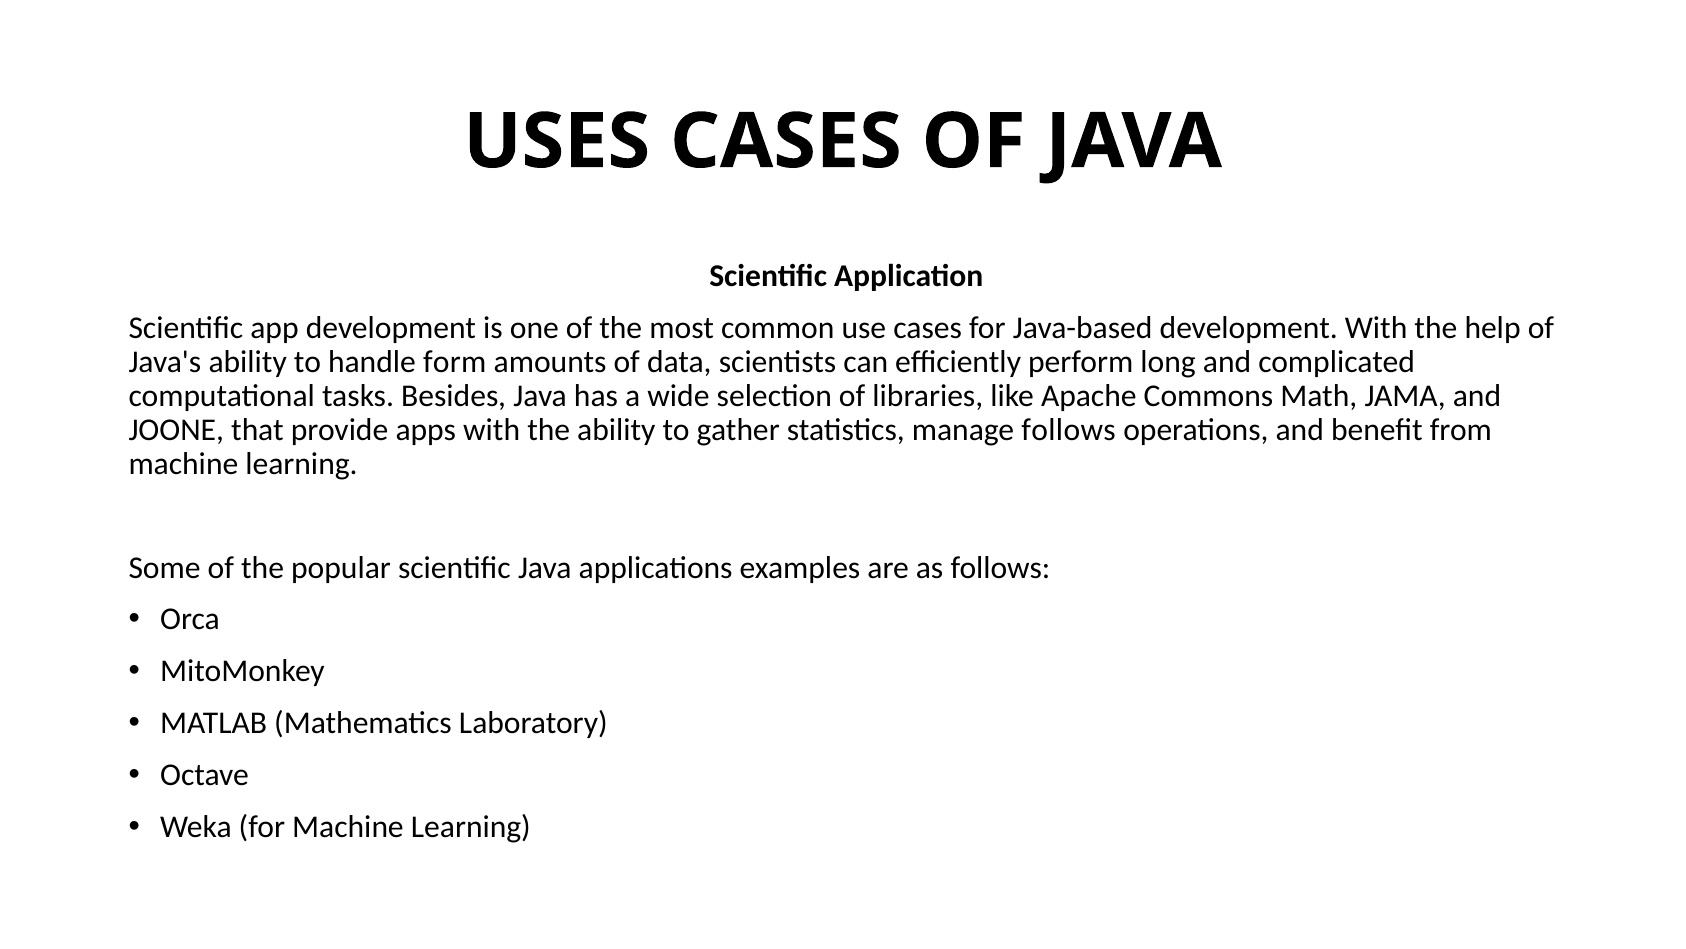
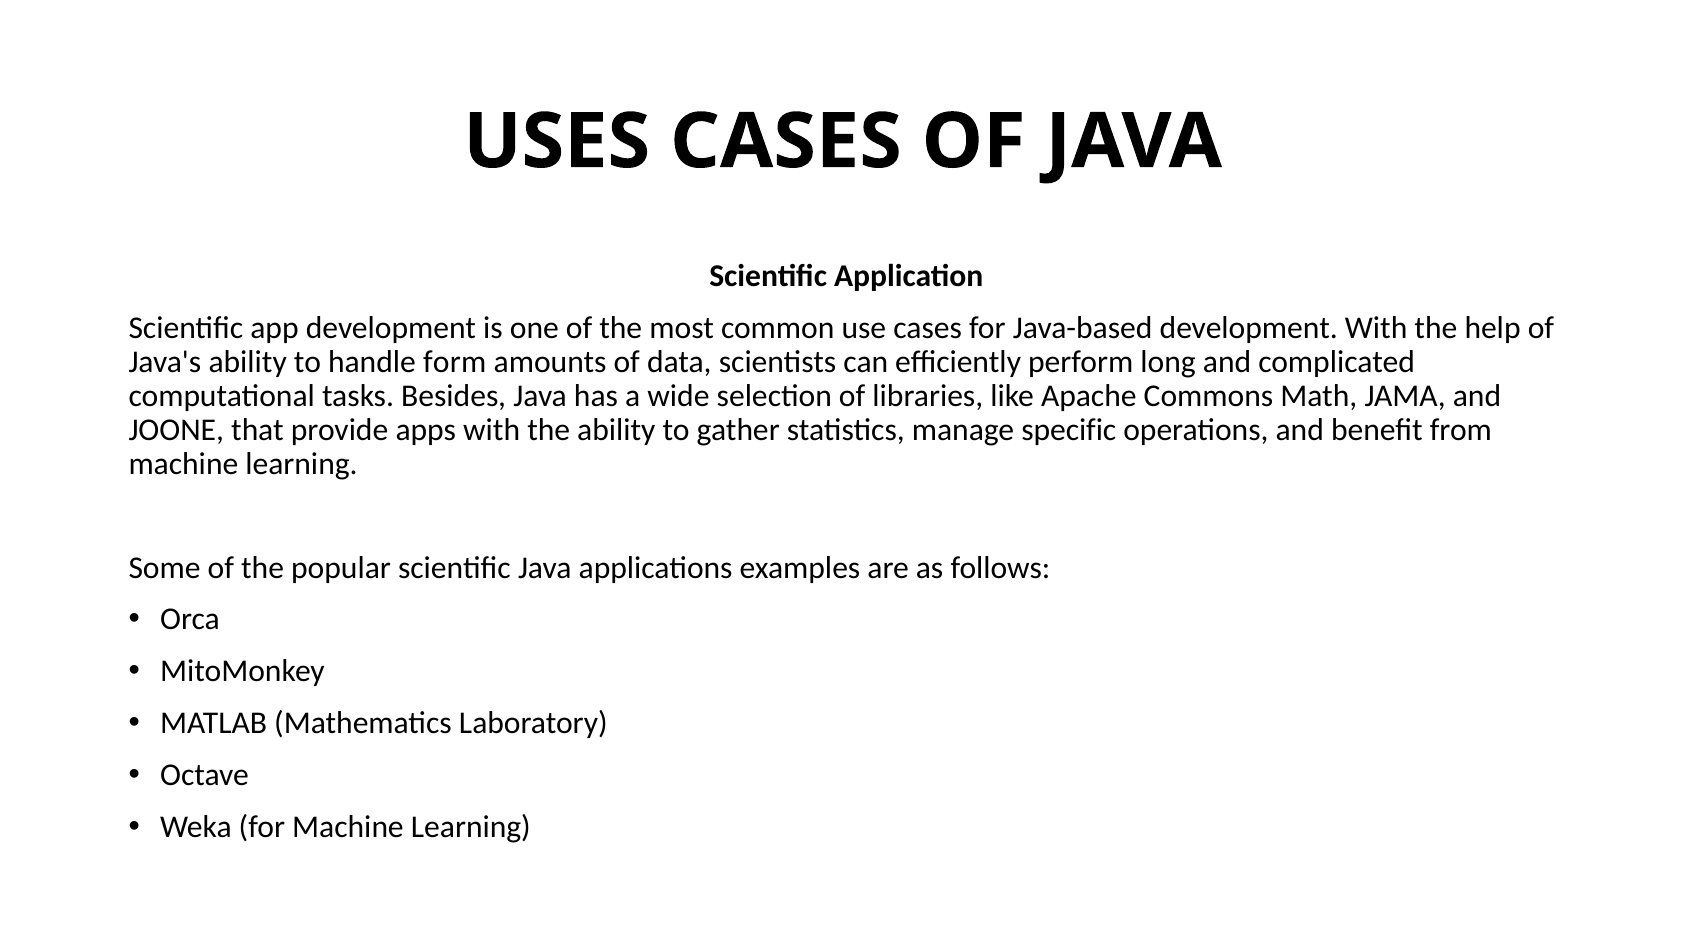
manage follows: follows -> specific (1069, 430)
